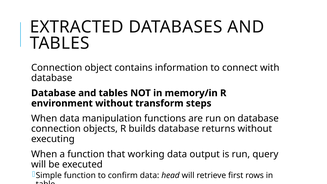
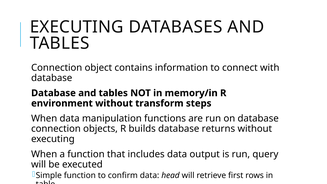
EXTRACTED: EXTRACTED -> EXECUTING (77, 27)
working: working -> includes (146, 154)
